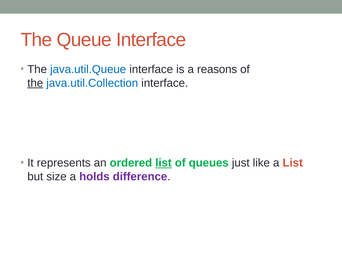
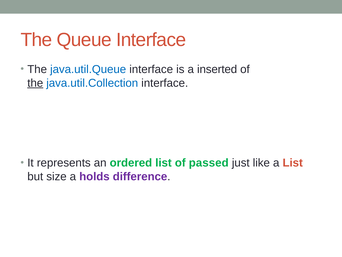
reasons: reasons -> inserted (217, 69)
list underline: present -> none (164, 163)
queues: queues -> passed (209, 163)
